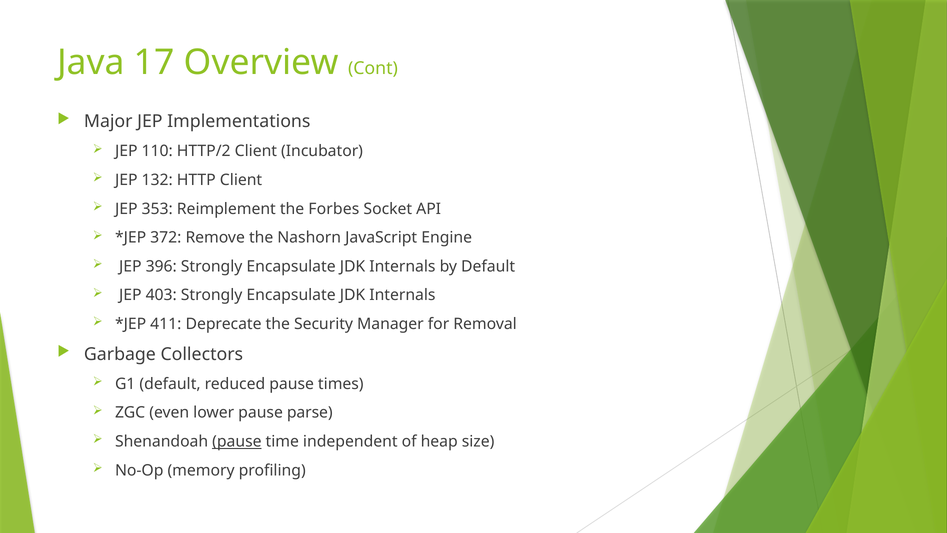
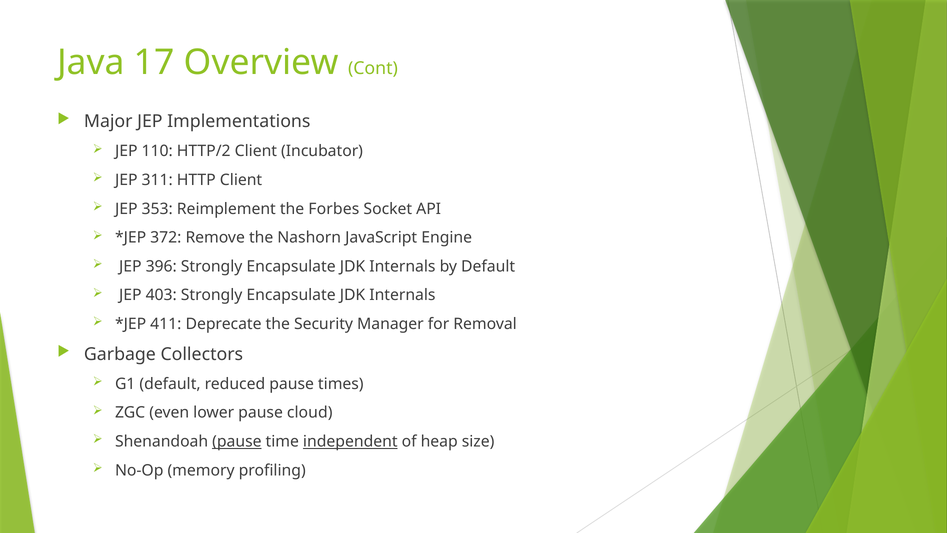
132: 132 -> 311 (157, 180)
parse: parse -> cloud (310, 413)
independent underline: none -> present (350, 441)
